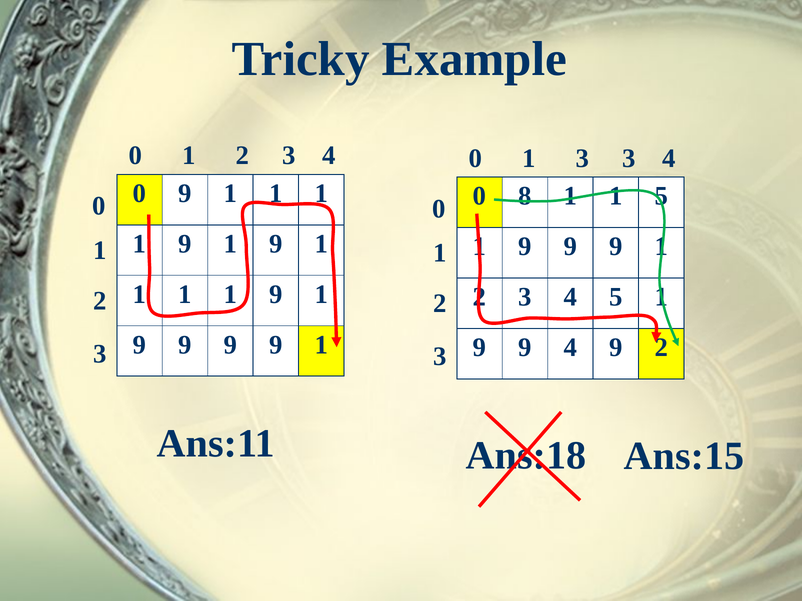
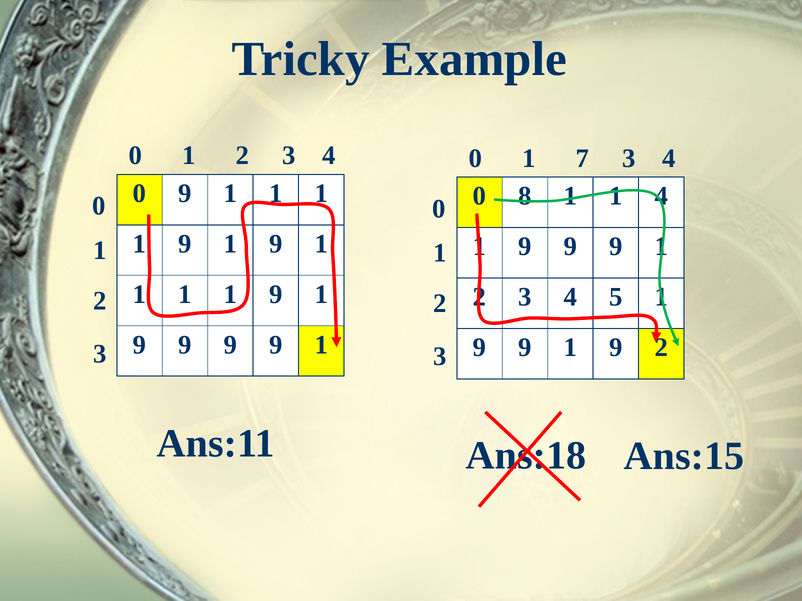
1 3: 3 -> 7 (582, 158)
1 5: 5 -> 4 (661, 196)
4: 4 -> 1 (570, 348)
